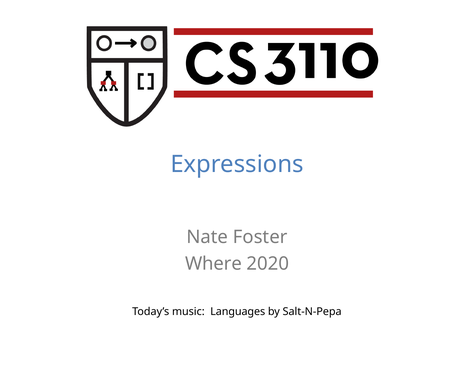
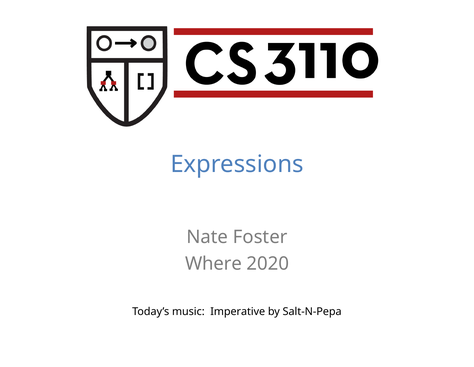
Languages: Languages -> Imperative (238, 311)
